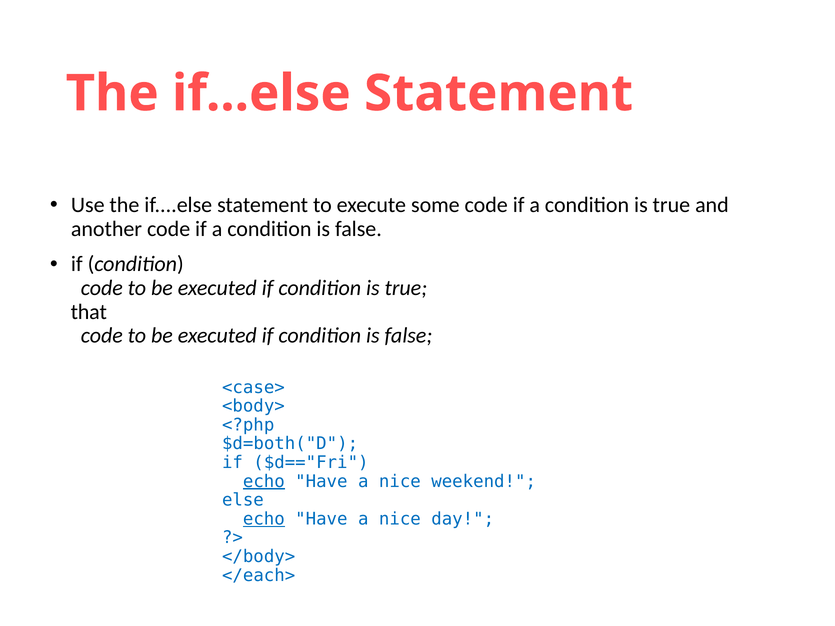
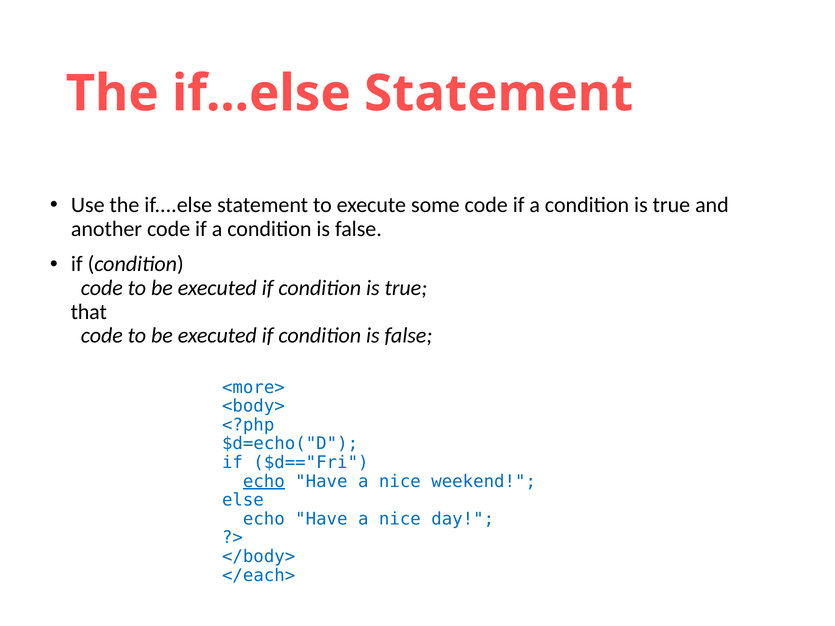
<case>: <case> -> <more> (253, 387)
$d=both("D: $d=both("D -> $d=echo("D (290, 444)
echo underline: present -> none (264, 519)
